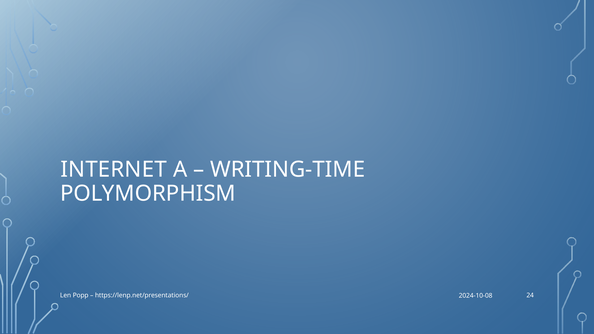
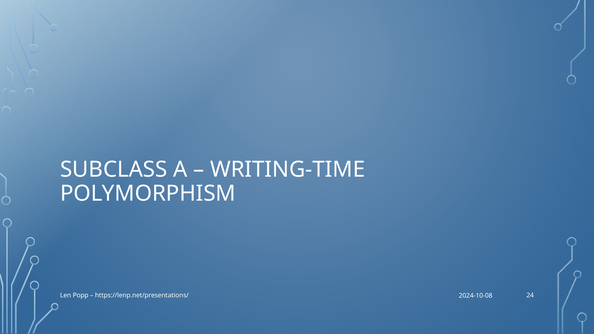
INTERNET: INTERNET -> SUBCLASS (114, 170)
